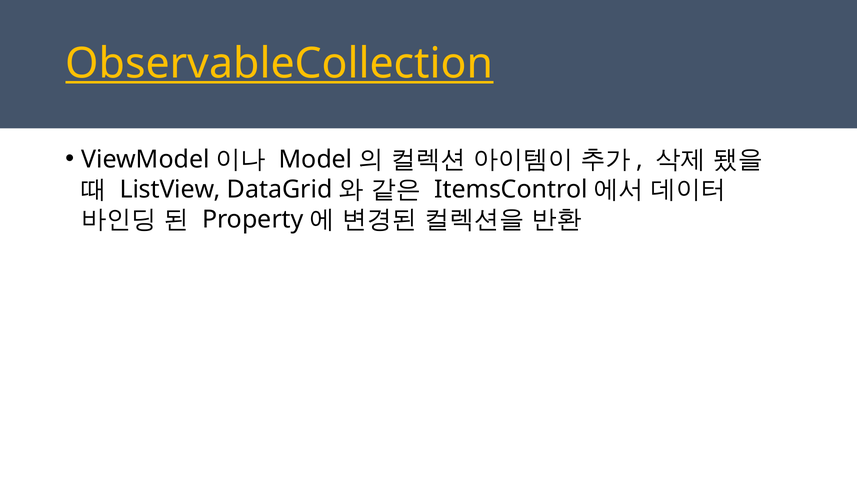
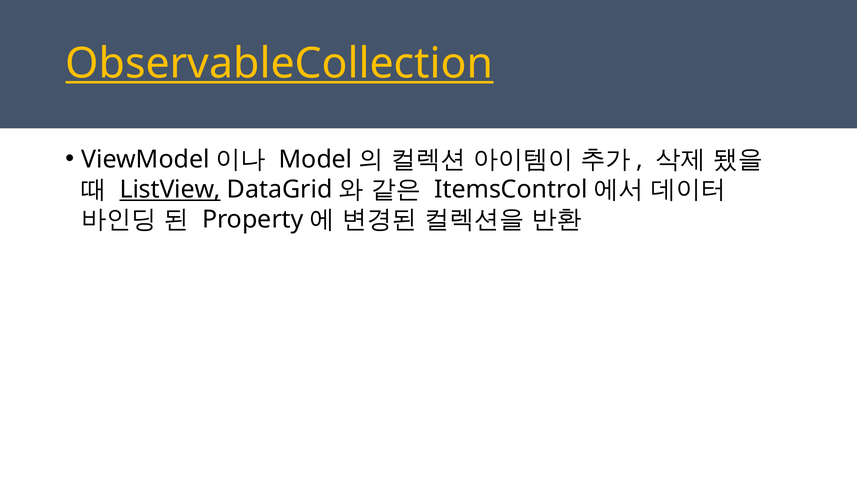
ListView underline: none -> present (170, 189)
